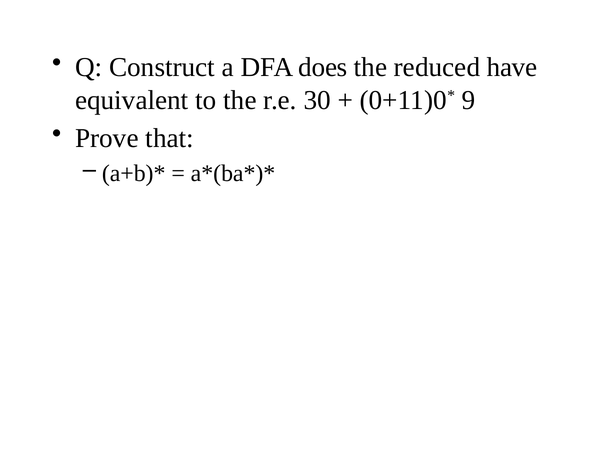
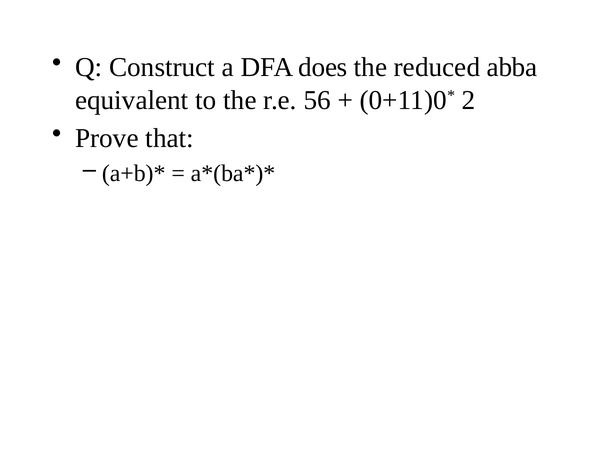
have: have -> abba (512, 67)
30: 30 -> 56 (317, 100)
9: 9 -> 2 (469, 100)
